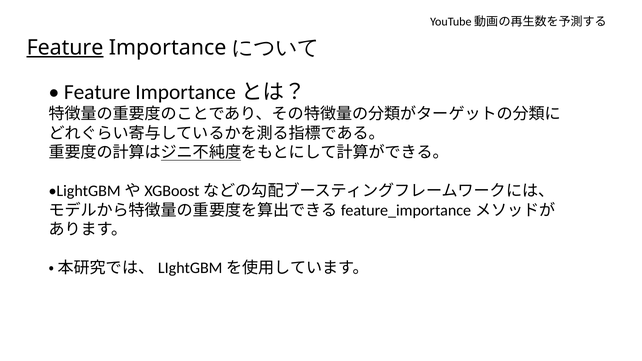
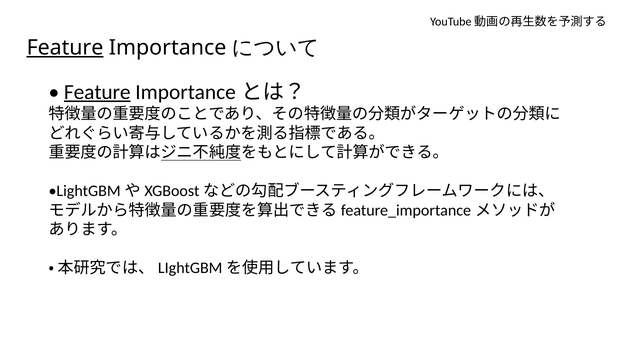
Feature underline: none -> present (97, 92)
